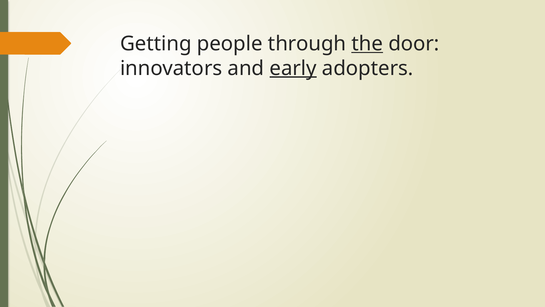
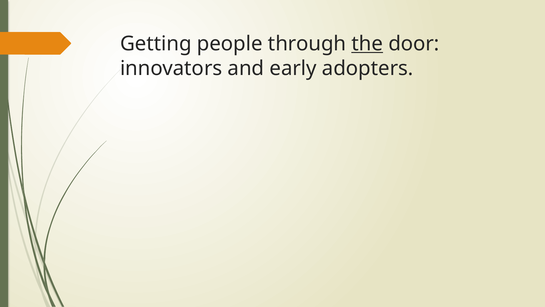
early underline: present -> none (293, 68)
